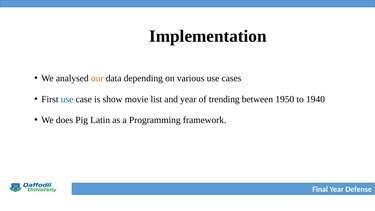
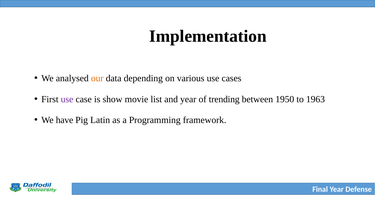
use colour: blue -> purple (67, 99)
1940: 1940 -> 1963 (316, 99)
does: does -> have (65, 120)
